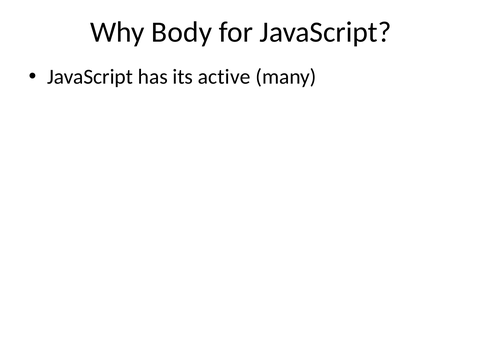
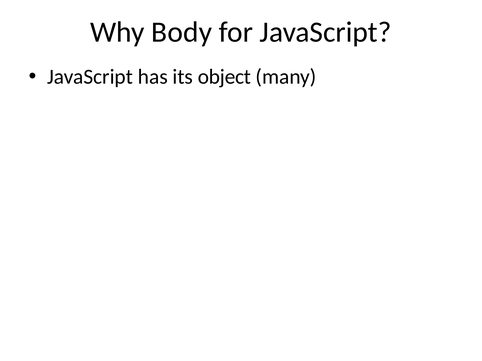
active: active -> object (224, 77)
